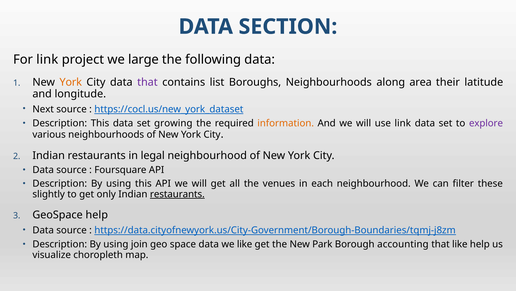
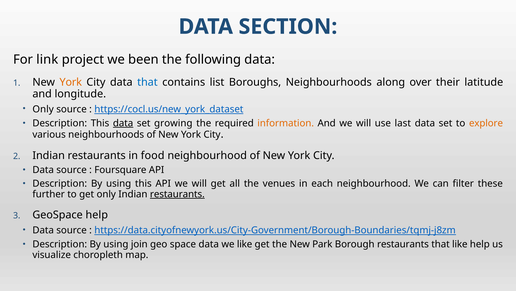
large: large -> been (143, 59)
that colour: purple -> blue (147, 82)
area: area -> over (421, 82)
Next: Next -> Only (43, 109)
data underline: none -> present (123, 123)
use link: link -> last (403, 123)
explore colour: purple -> orange (486, 123)
legal: legal -> food (153, 155)
slightly: slightly -> further (49, 194)
Borough accounting: accounting -> restaurants (403, 244)
